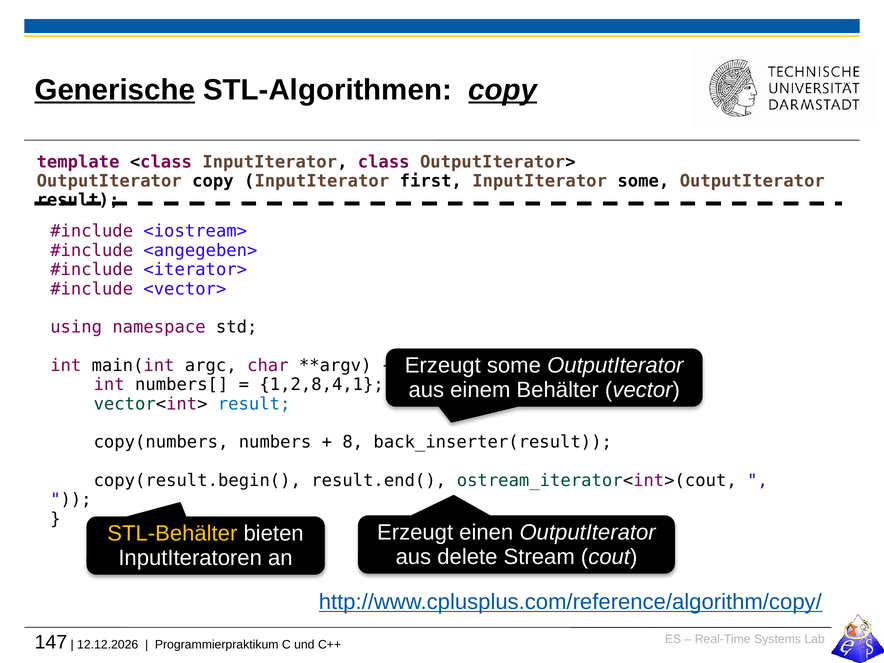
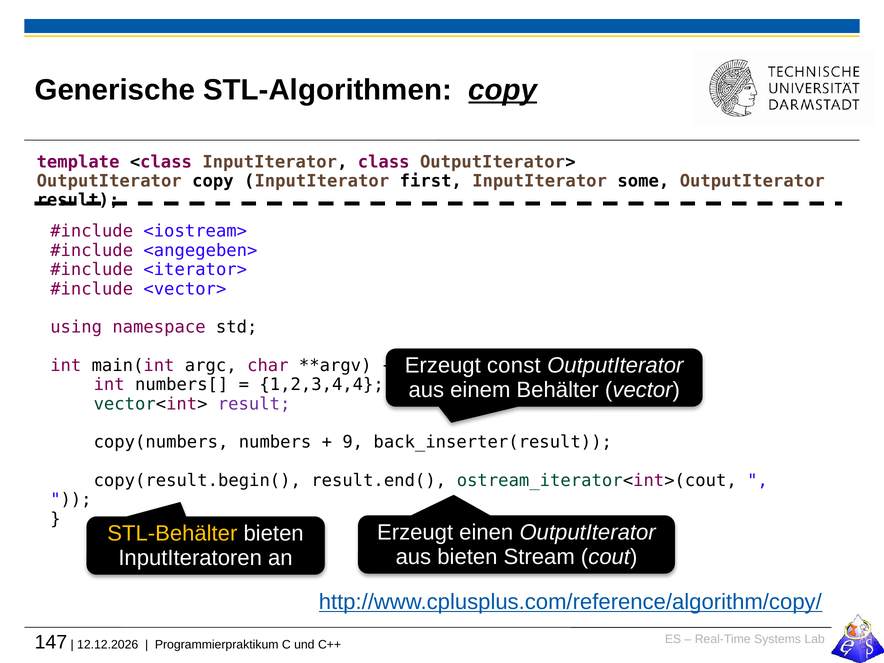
Generische underline: present -> none (115, 90)
Erzeugt some: some -> const (514, 365)
1,2,8,4,1: 1,2,8,4,1 -> 1,2,3,4,4 (322, 385)
result colour: blue -> purple (254, 404)
8: 8 -> 9 (353, 442)
aus delete: delete -> bieten (467, 557)
